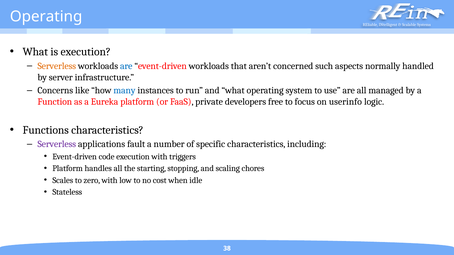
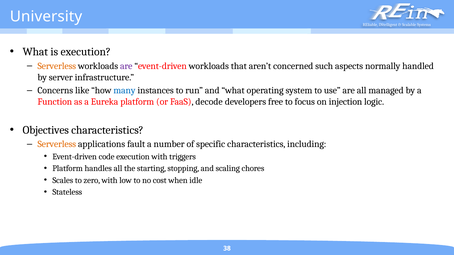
Operating: Operating -> University (46, 17)
are colour: blue -> purple (126, 66)
private: private -> decode (209, 102)
userinfo: userinfo -> injection (345, 102)
Functions: Functions -> Objectives (46, 130)
Serverless colour: purple -> orange (57, 144)
